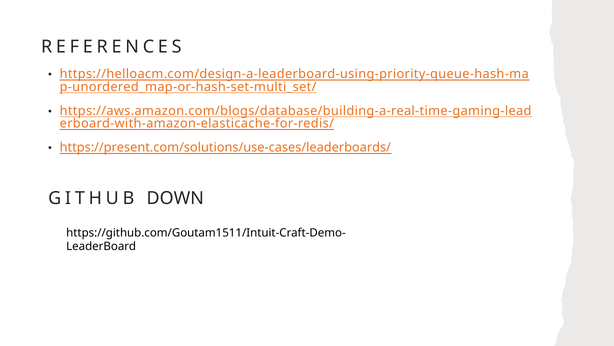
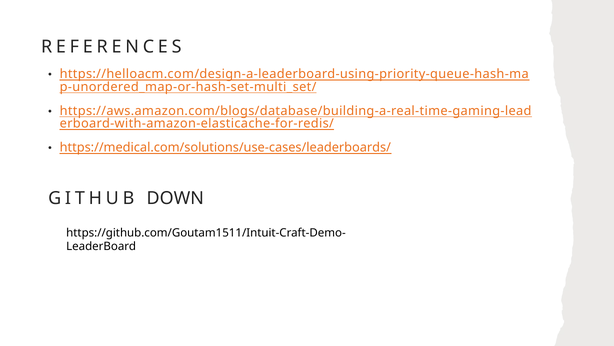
https://present.com/solutions/use-cases/leaderboards/: https://present.com/solutions/use-cases/leaderboards/ -> https://medical.com/solutions/use-cases/leaderboards/ (225, 147)
